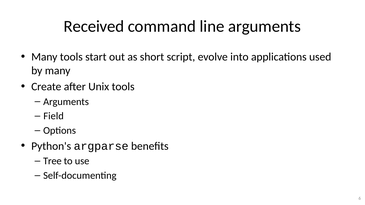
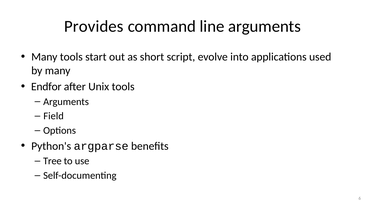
Received: Received -> Provides (94, 26)
Create: Create -> Endfor (46, 87)
